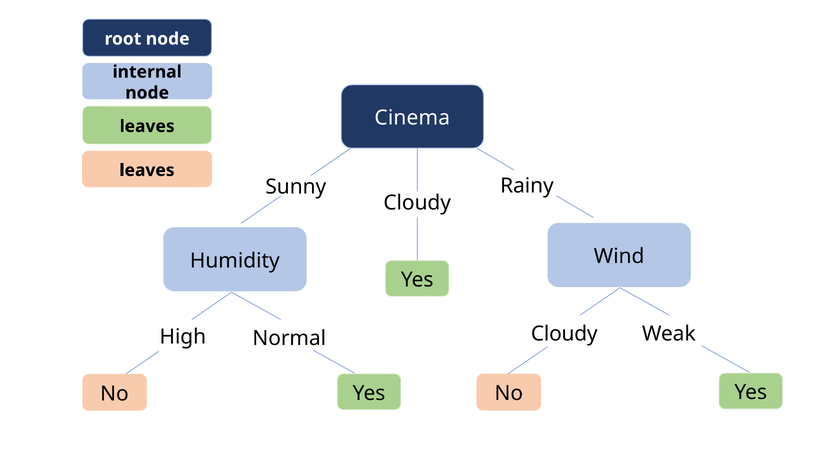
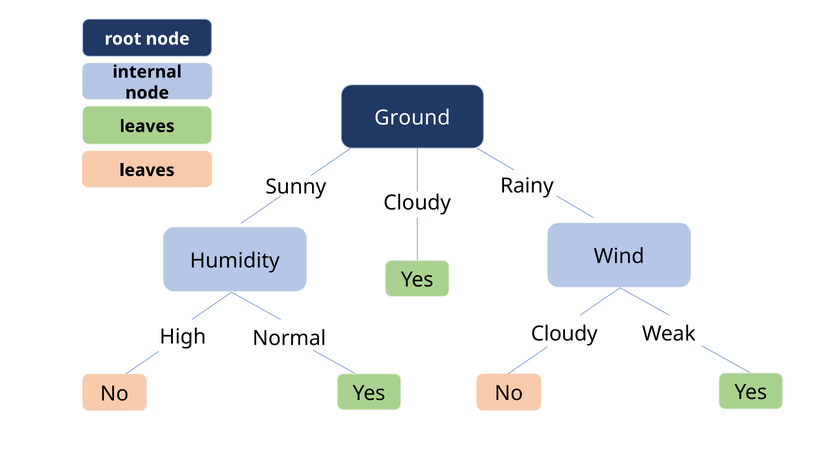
Cinema: Cinema -> Ground (412, 118)
